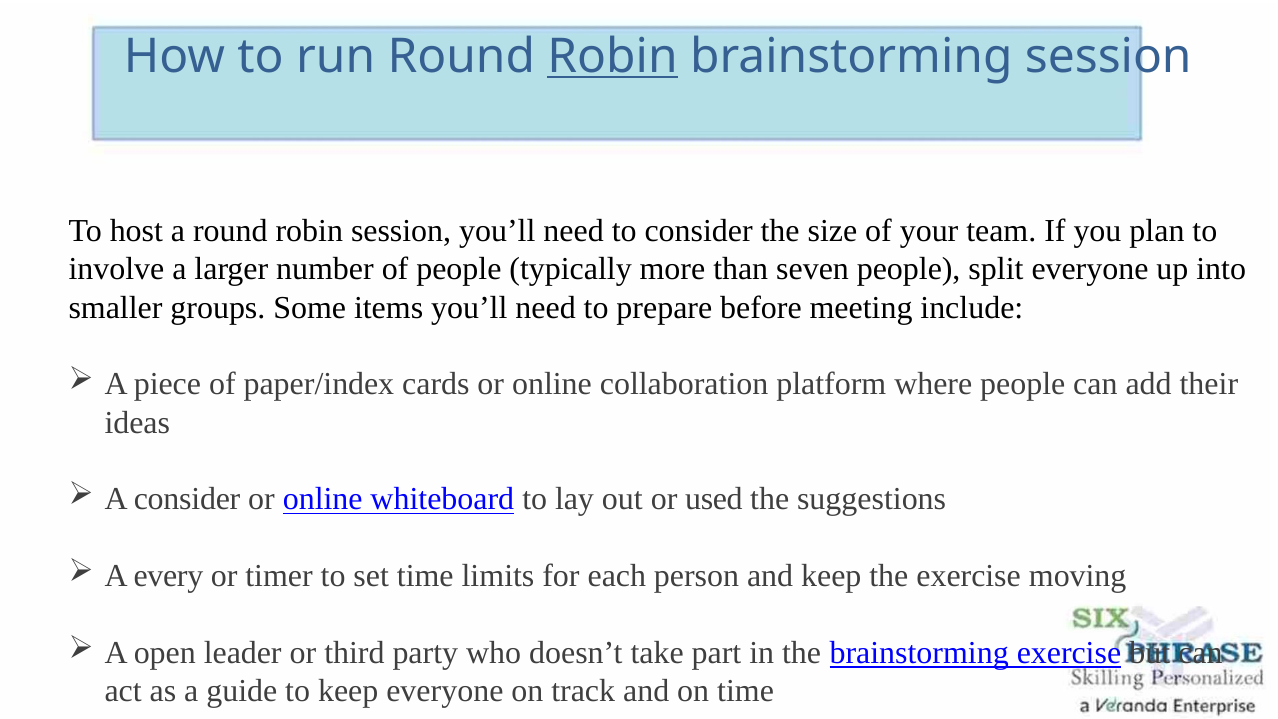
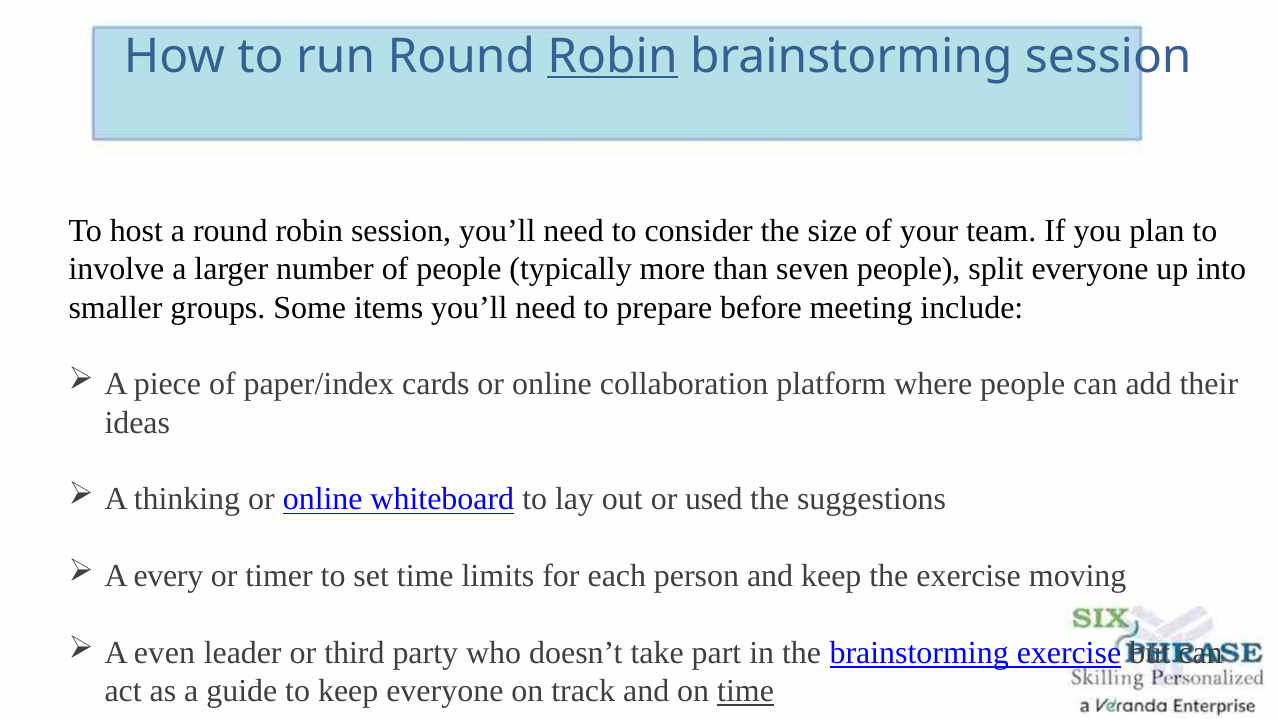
A consider: consider -> thinking (187, 499)
open: open -> even (165, 653)
time underline: none -> present (746, 691)
